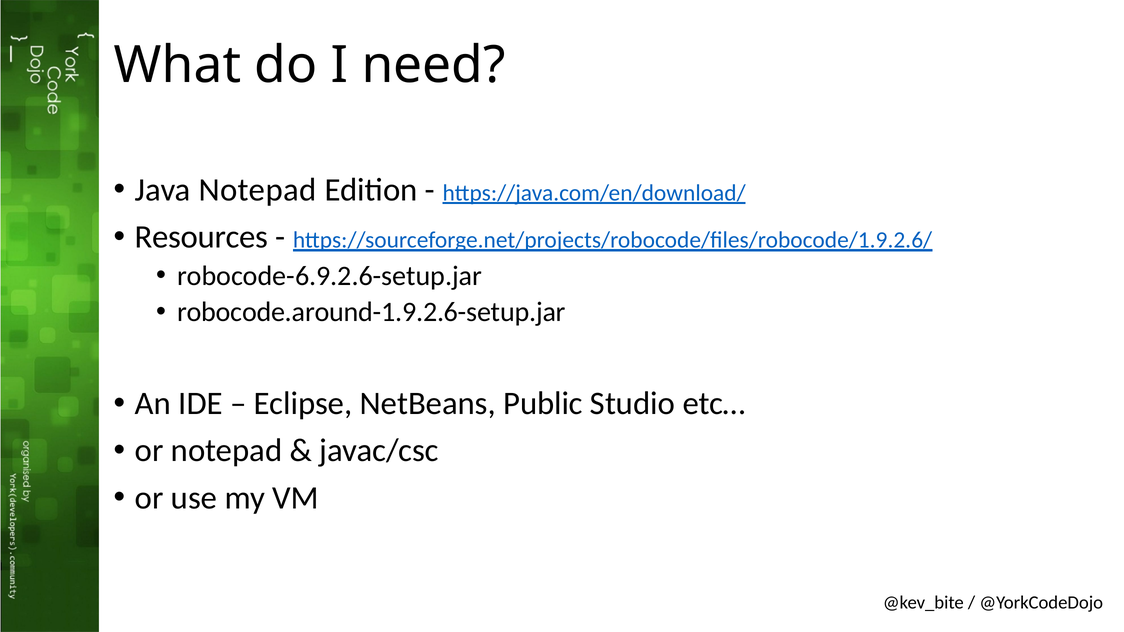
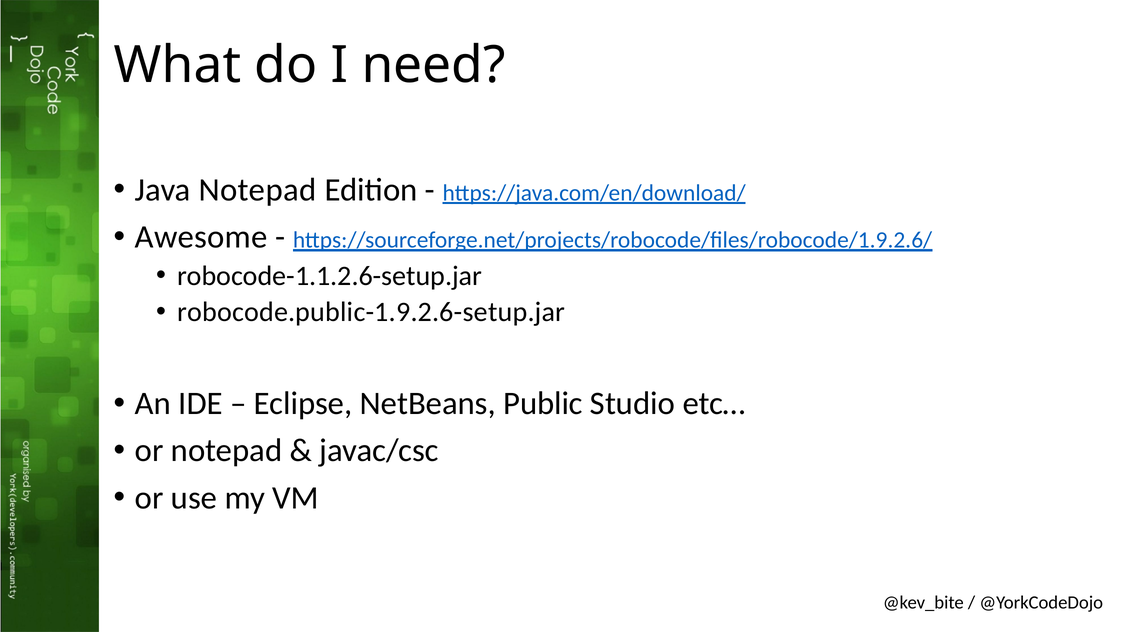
Resources: Resources -> Awesome (201, 237)
robocode-6.9.2.6-setup.jar: robocode-6.9.2.6-setup.jar -> robocode-1.1.2.6-setup.jar (330, 276)
robocode.around-1.9.2.6-setup.jar: robocode.around-1.9.2.6-setup.jar -> robocode.public-1.9.2.6-setup.jar (371, 312)
